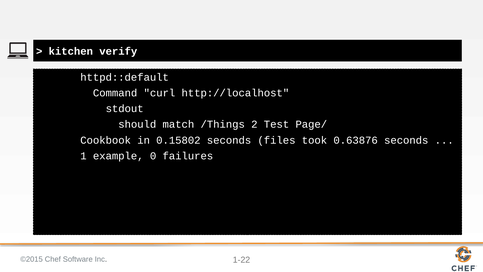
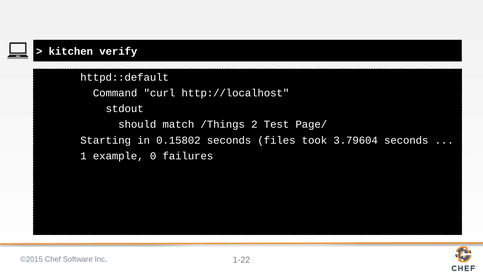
Cookbook: Cookbook -> Starting (106, 140)
0.63876: 0.63876 -> 3.79604 (356, 140)
